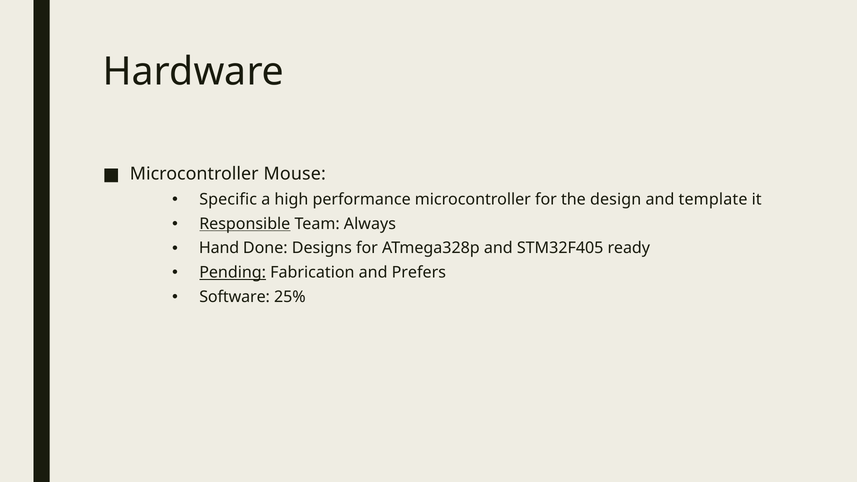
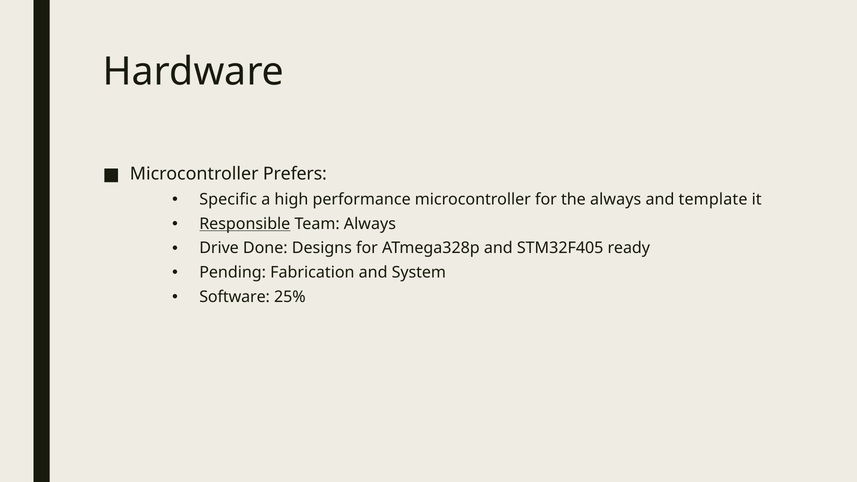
Mouse: Mouse -> Prefers (295, 174)
the design: design -> always (616, 199)
Hand: Hand -> Drive (219, 248)
Pending underline: present -> none (233, 273)
Prefers: Prefers -> System (419, 273)
